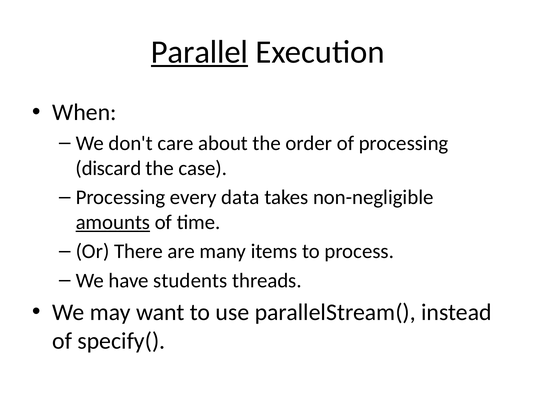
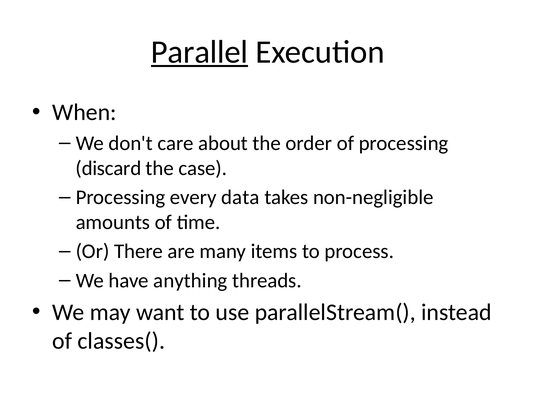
amounts underline: present -> none (113, 222)
students: students -> anything (190, 281)
specify(: specify( -> classes( (121, 341)
